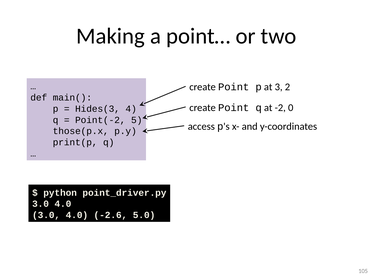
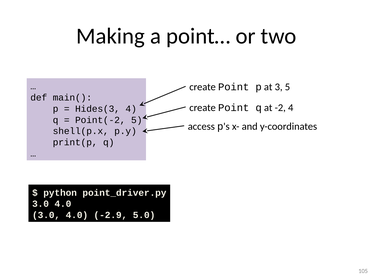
3 2: 2 -> 5 (287, 87)
-2 0: 0 -> 4 (291, 108)
those(p.x: those(p.x -> shell(p.x (81, 131)
-2.6: -2.6 -> -2.9 (110, 215)
